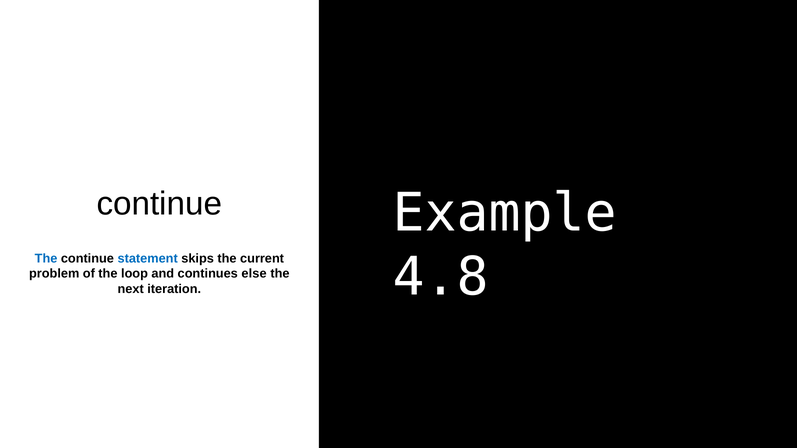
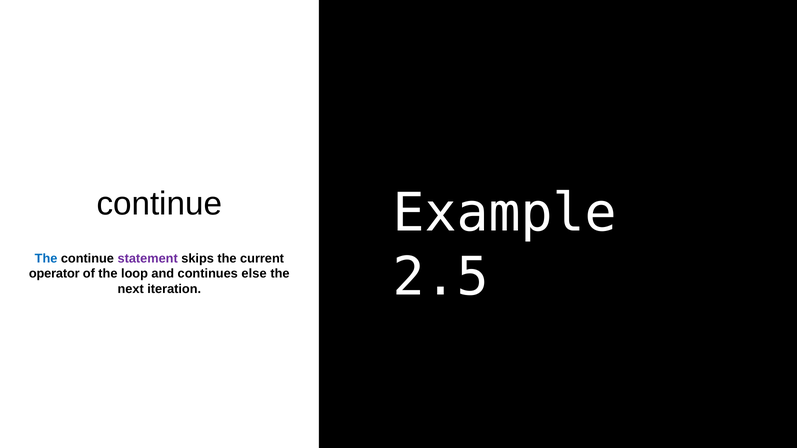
statement colour: blue -> purple (148, 259)
4.8: 4.8 -> 2.5 (441, 277)
problem: problem -> operator (54, 274)
